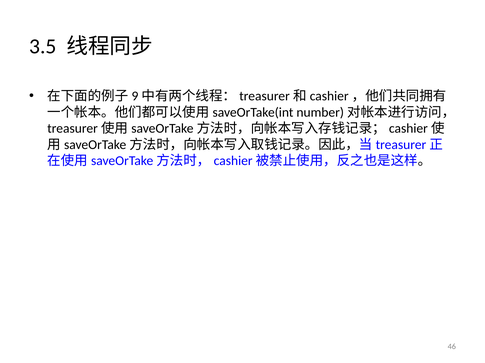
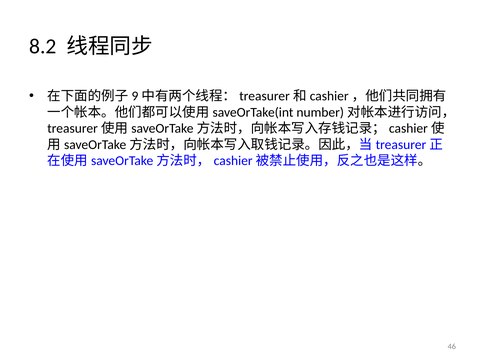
3.5: 3.5 -> 8.2 (43, 46)
